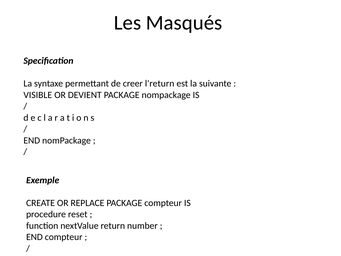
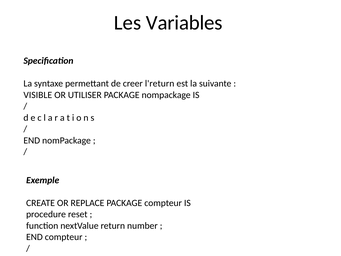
Masqués: Masqués -> Variables (184, 23)
DEVIENT: DEVIENT -> UTILISER (85, 95)
